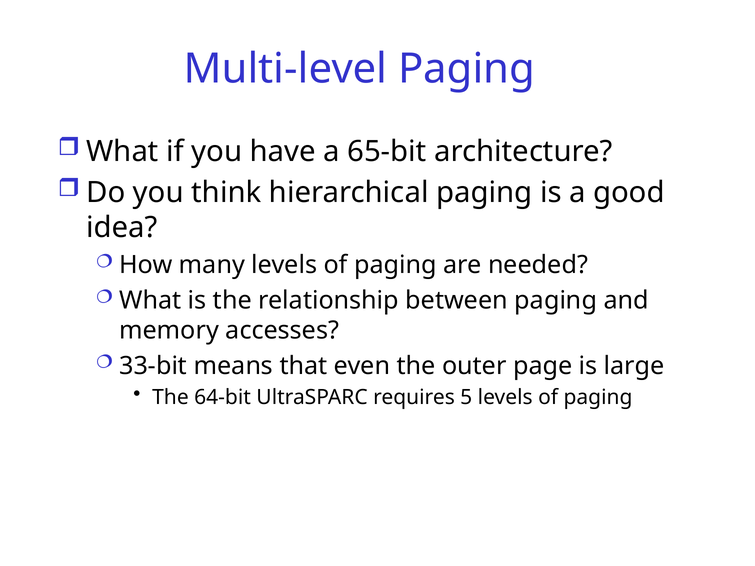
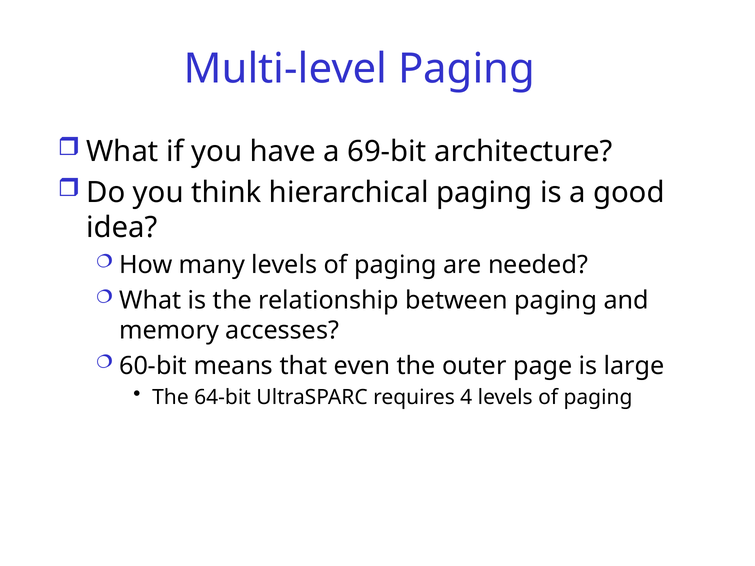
65-bit: 65-bit -> 69-bit (387, 151)
33-bit: 33-bit -> 60-bit (153, 366)
5: 5 -> 4 (466, 397)
